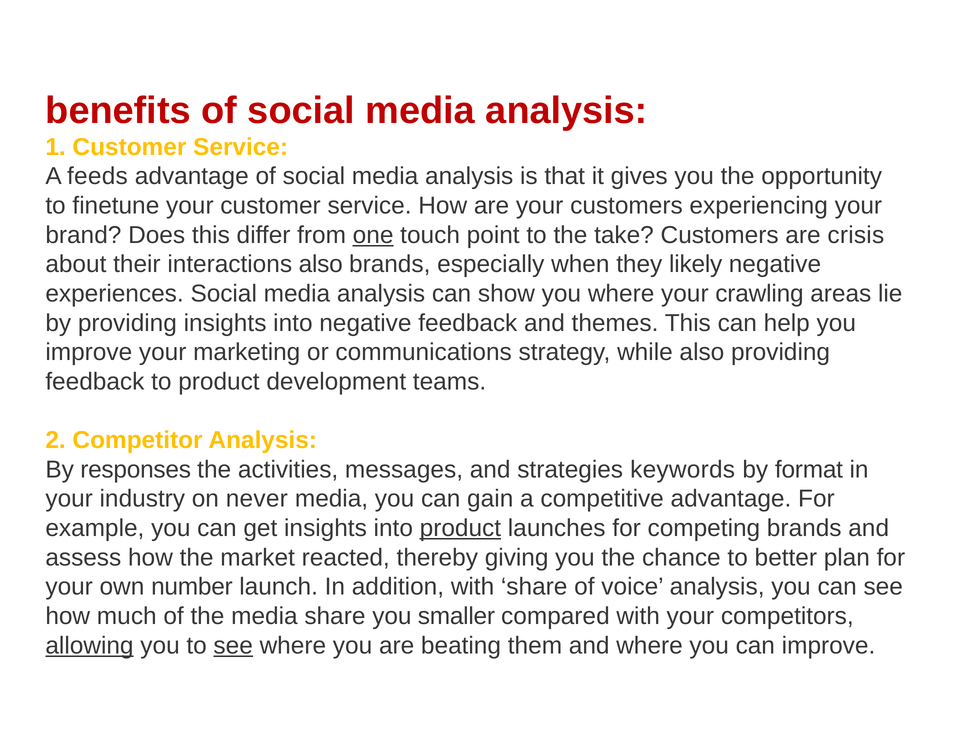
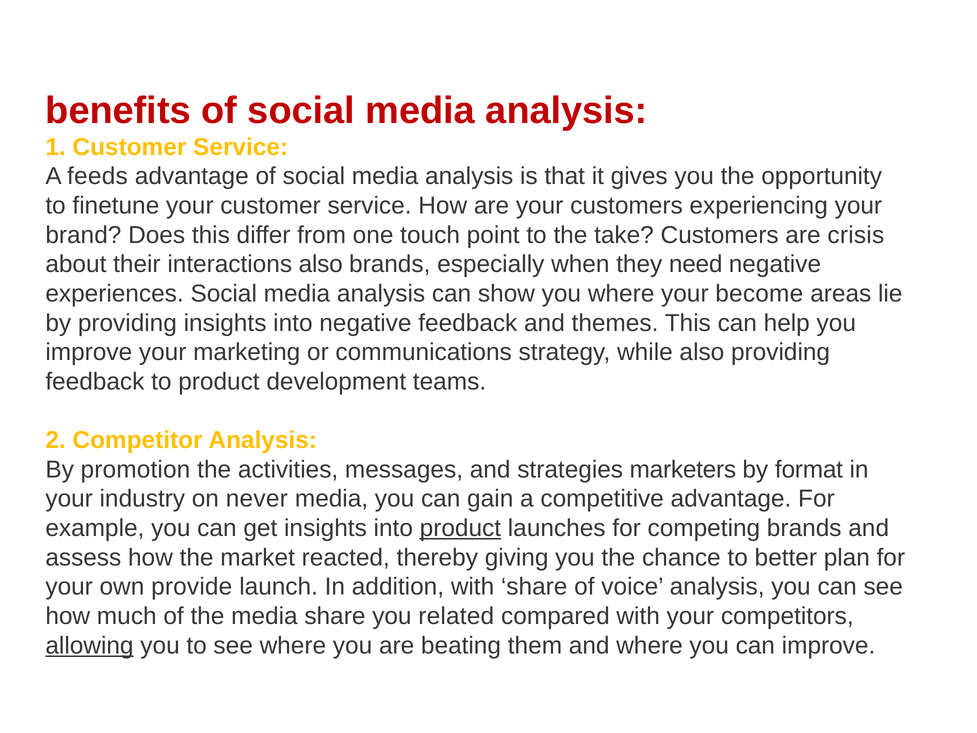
one underline: present -> none (373, 235)
likely: likely -> need (696, 264)
crawling: crawling -> become (759, 294)
responses: responses -> promotion (135, 469)
keywords: keywords -> marketers (683, 469)
number: number -> provide (192, 587)
smaller: smaller -> related (456, 616)
see underline: present -> none (233, 645)
